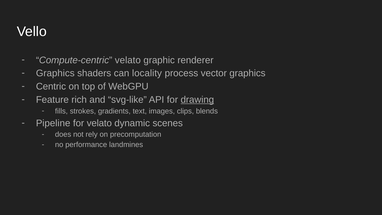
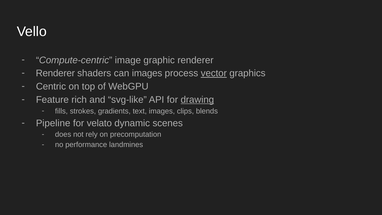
Compute-centric velato: velato -> image (128, 60)
Graphics: Graphics -> Renderer (55, 73)
can locality: locality -> images (147, 73)
vector underline: none -> present (214, 73)
